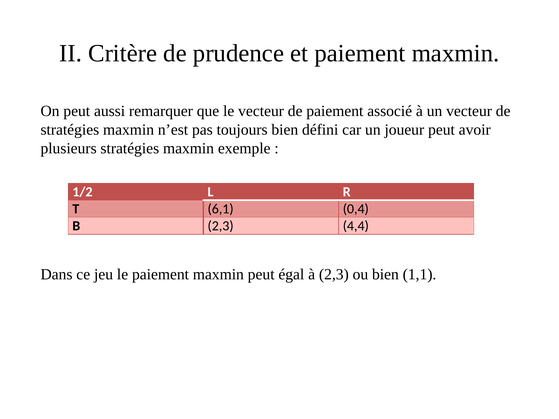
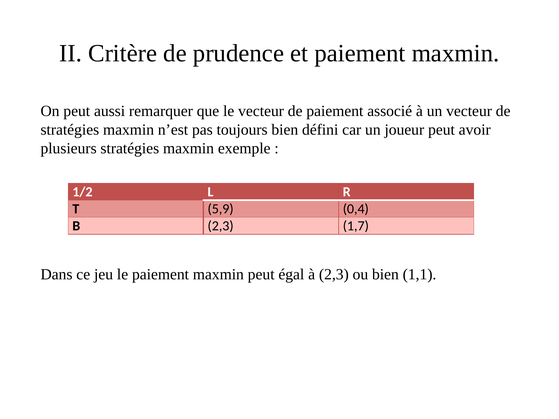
6,1: 6,1 -> 5,9 (221, 209)
4,4: 4,4 -> 1,7 (356, 226)
